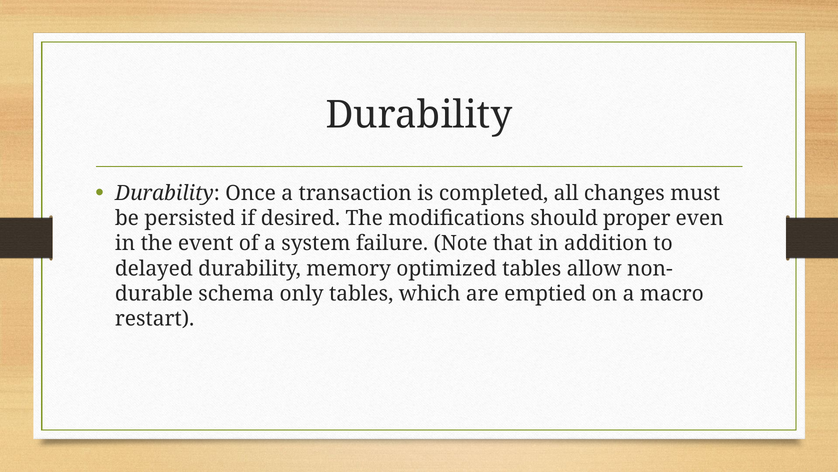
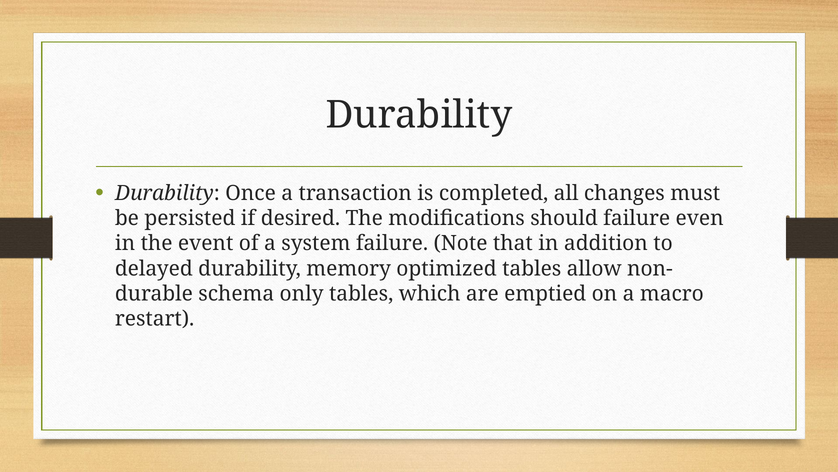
should proper: proper -> failure (637, 218)
